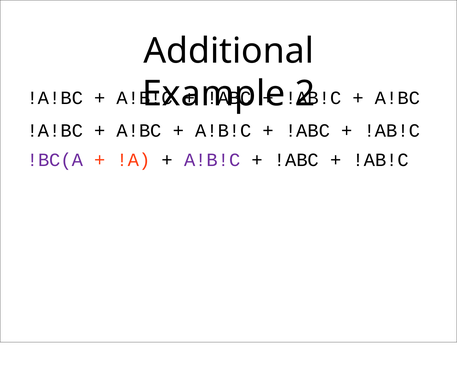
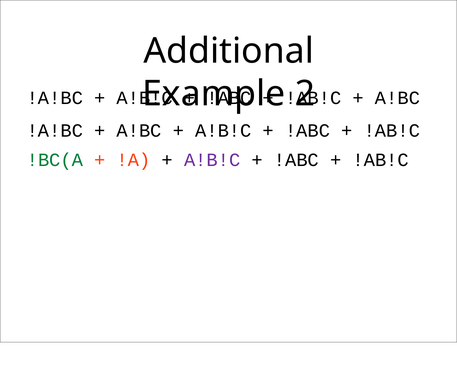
!BC(A colour: purple -> green (55, 160)
